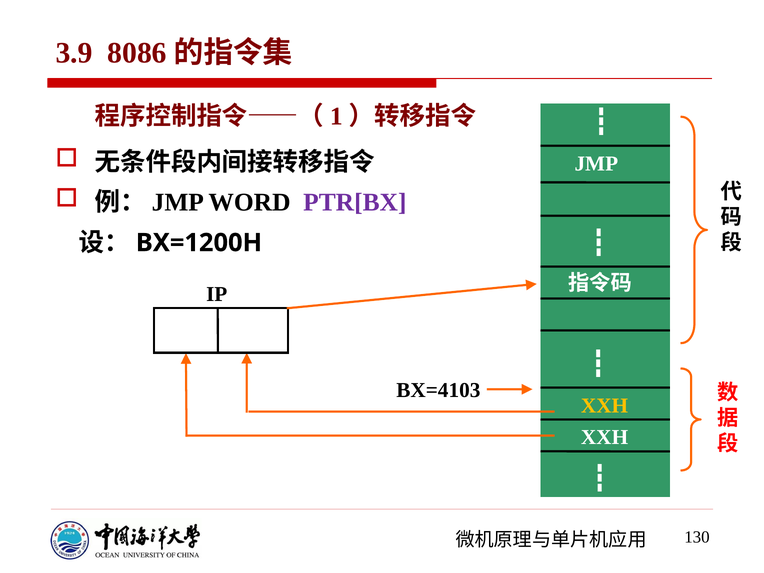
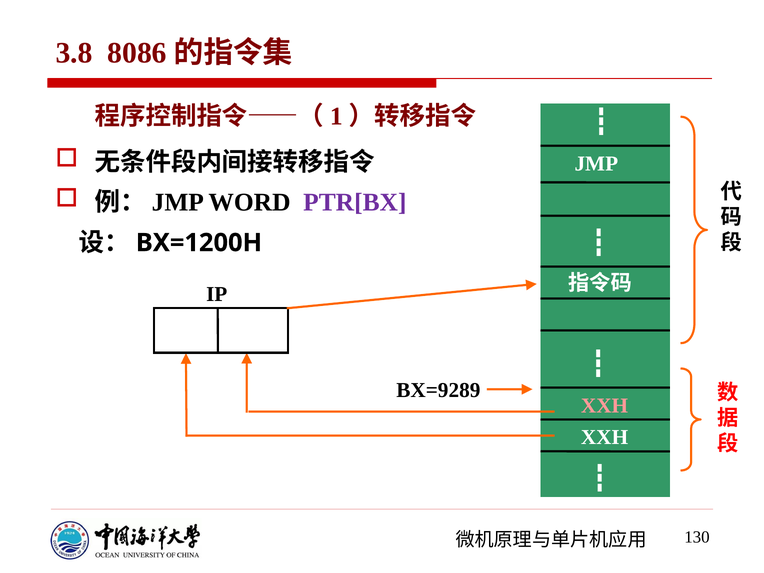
3.9: 3.9 -> 3.8 (74, 53)
BX=4103: BX=4103 -> BX=9289 (438, 390)
XXH colour: yellow -> pink (605, 406)
